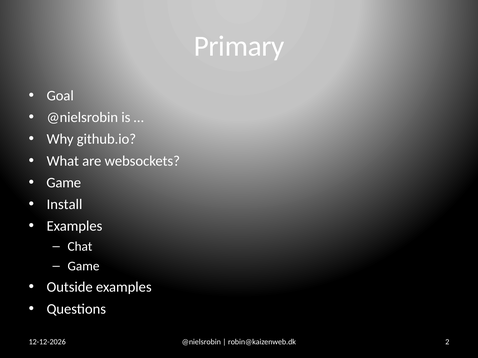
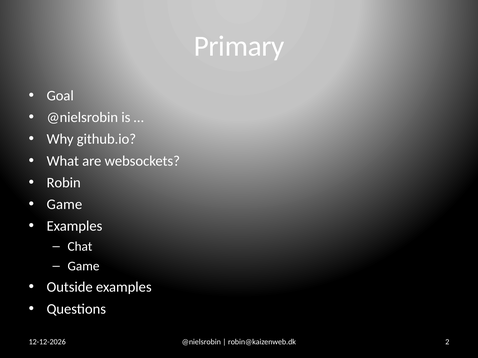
Game: Game -> Robin (64, 183)
Install: Install -> Game (64, 205)
